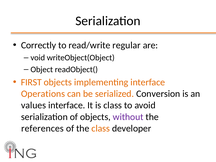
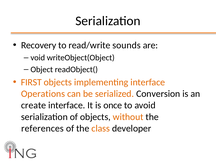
Correctly: Correctly -> Recovery (39, 45)
regular: regular -> sounds (127, 45)
values: values -> create (34, 105)
is class: class -> once (113, 105)
without colour: purple -> orange (128, 117)
